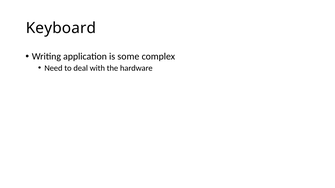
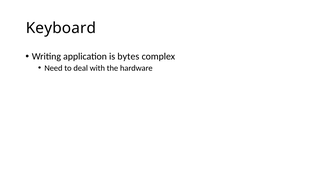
some: some -> bytes (128, 57)
